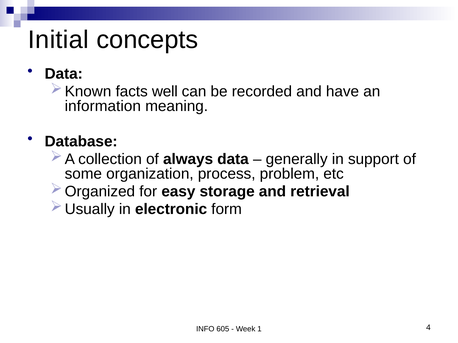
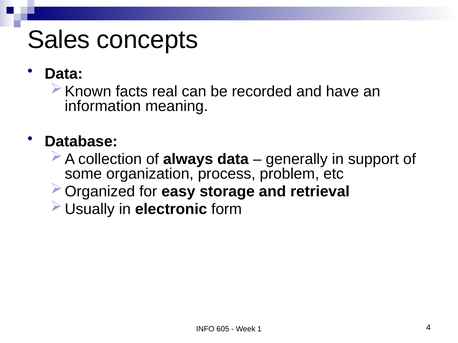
Initial: Initial -> Sales (59, 40)
well: well -> real (165, 92)
